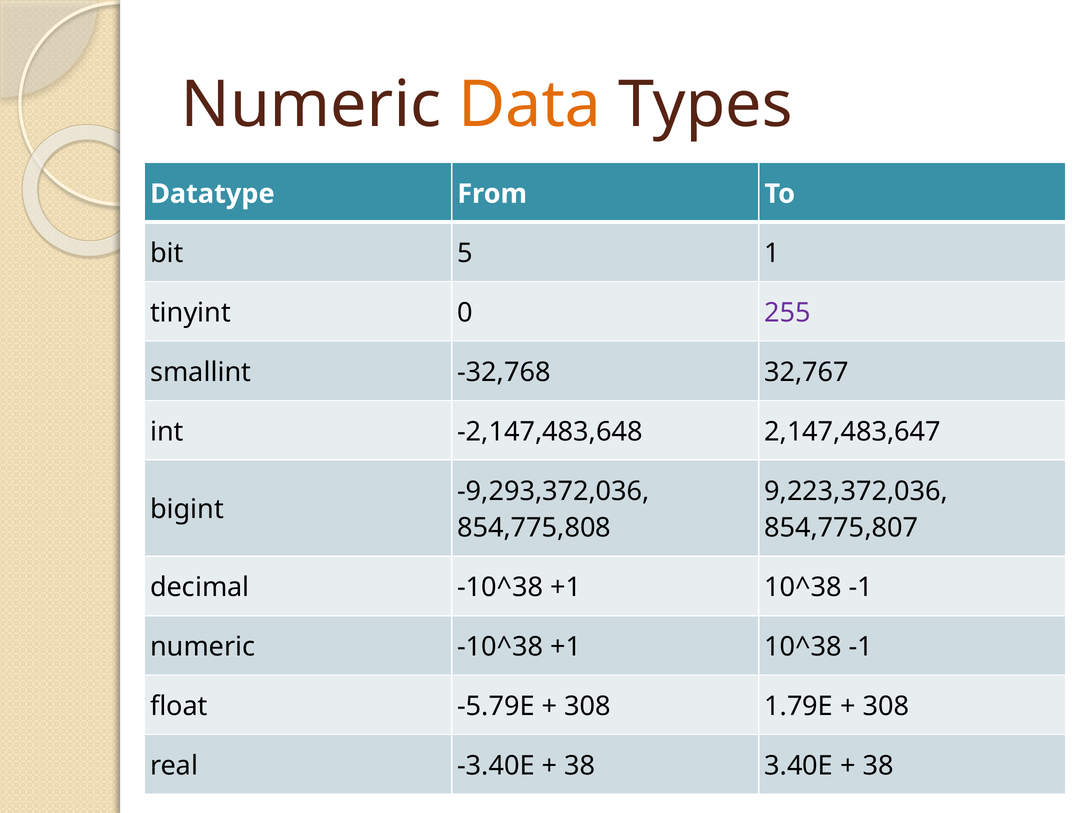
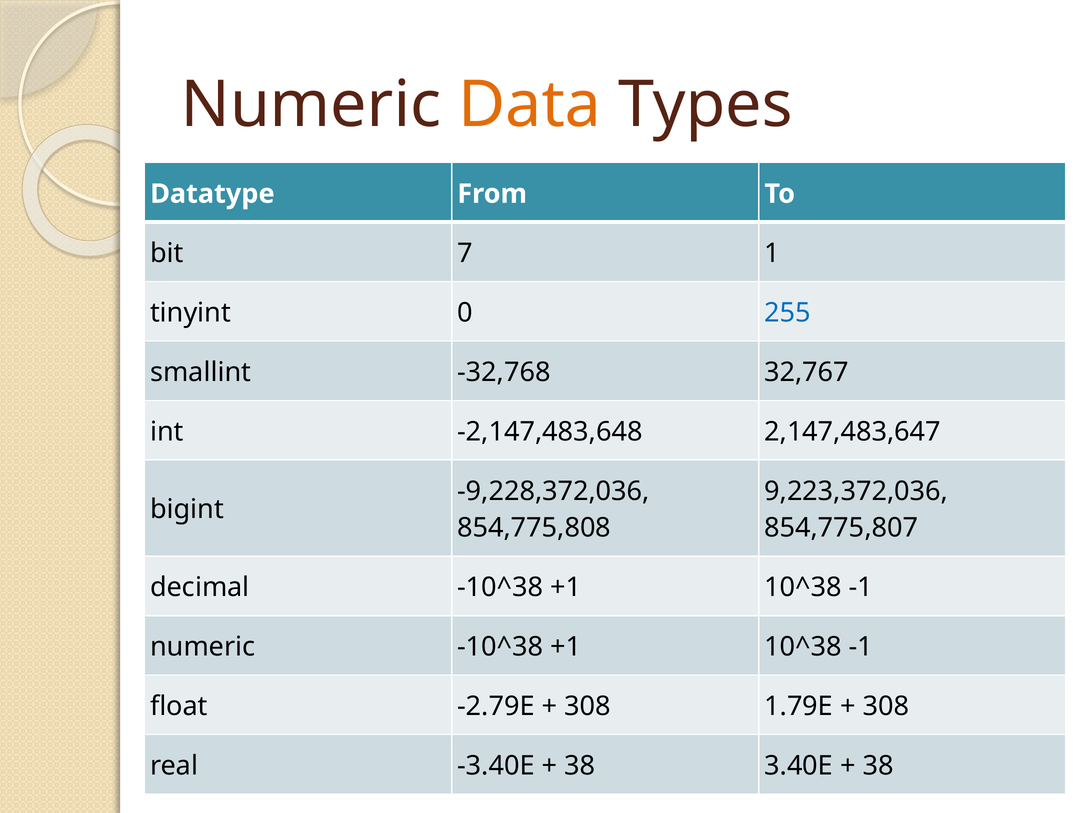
5: 5 -> 7 (465, 253)
255 colour: purple -> blue (788, 313)
-9,293,372,036: -9,293,372,036 -> -9,228,372,036 (553, 491)
-5.79E: -5.79E -> -2.79E (496, 706)
